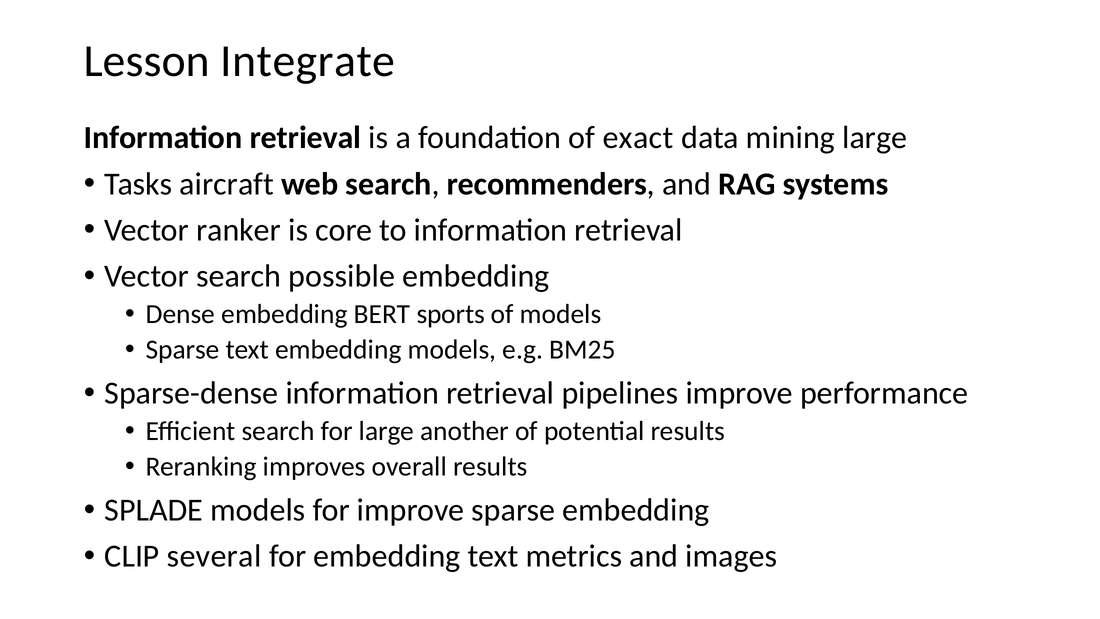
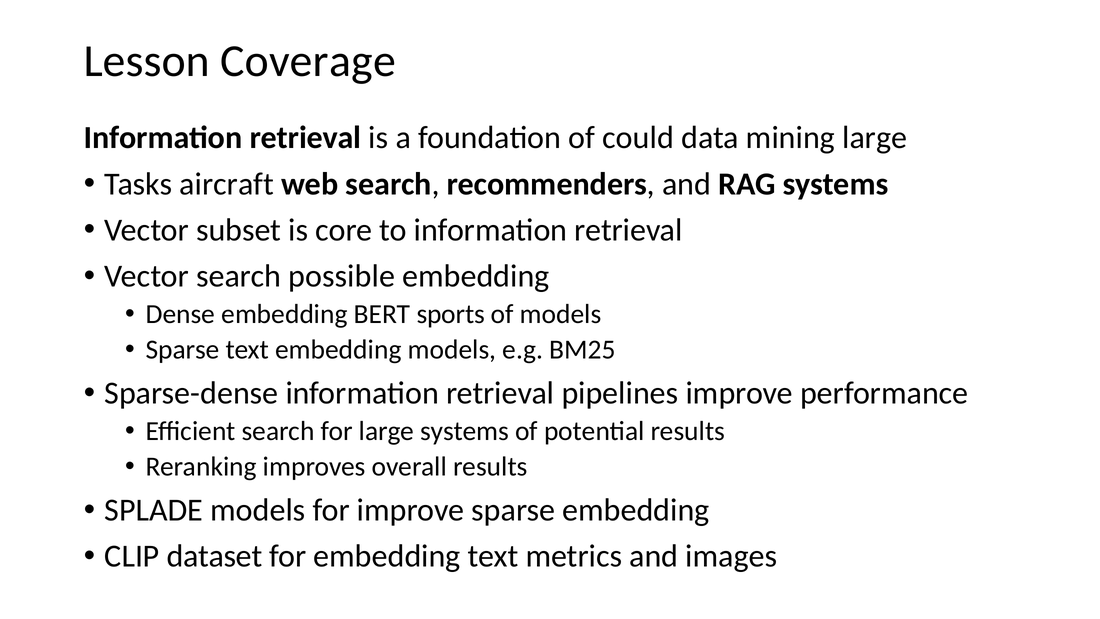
Integrate: Integrate -> Coverage (308, 61)
exact: exact -> could (638, 138)
ranker: ranker -> subset (239, 230)
large another: another -> systems (465, 431)
several: several -> dataset (214, 556)
